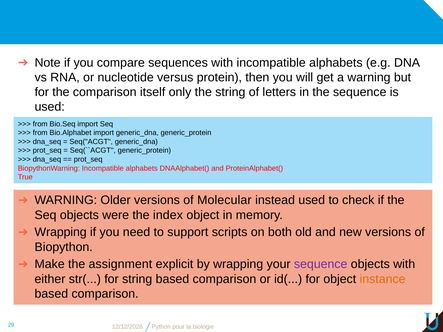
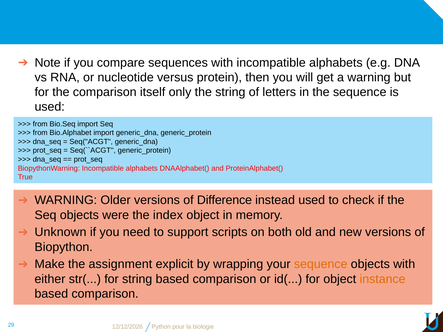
Molecular: Molecular -> Difference (224, 200)
Wrapping: Wrapping -> Unknown (61, 232)
sequence colour: purple -> orange (321, 264)
